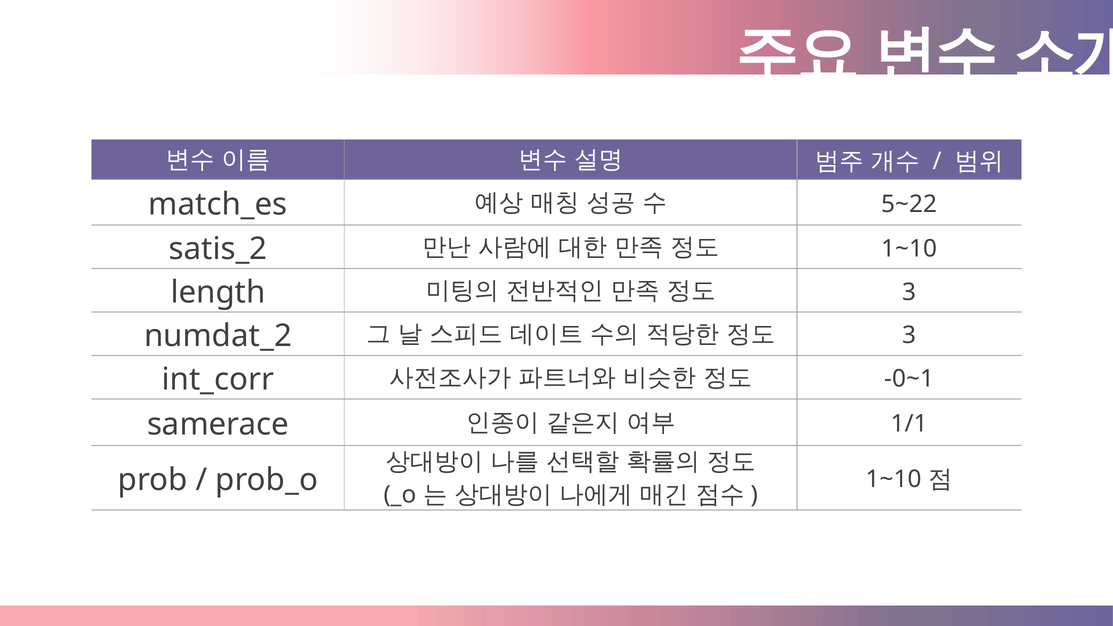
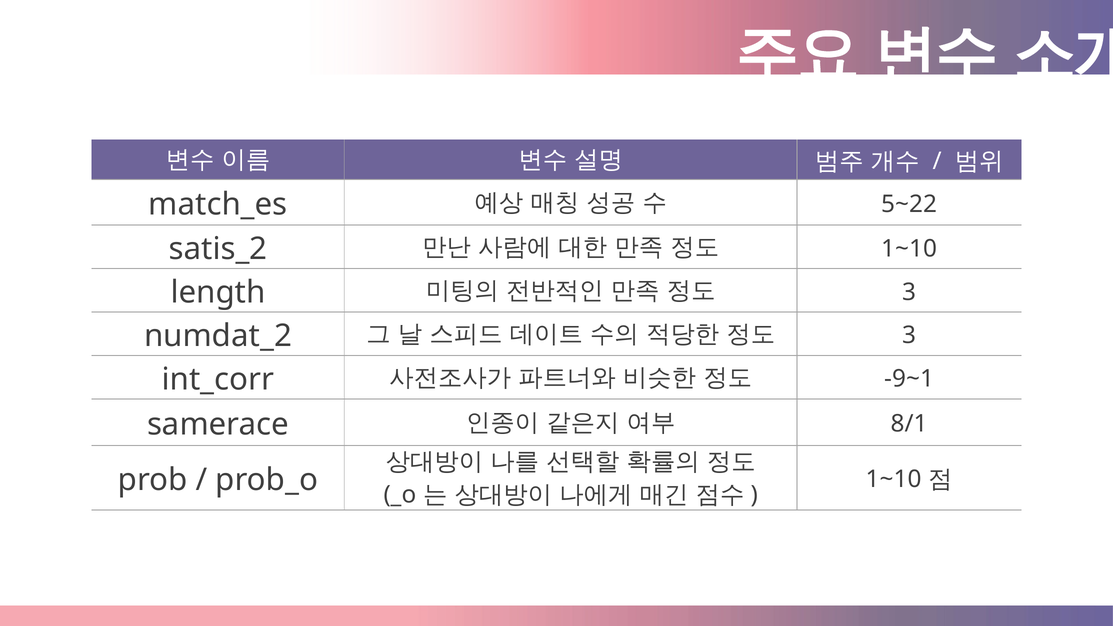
-0~1: -0~1 -> -9~1 (909, 379)
1/1: 1/1 -> 8/1 (909, 424)
